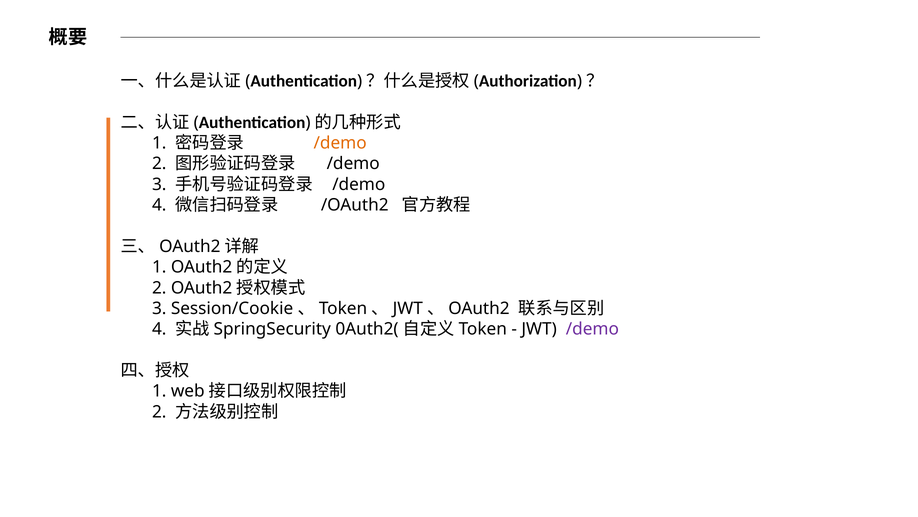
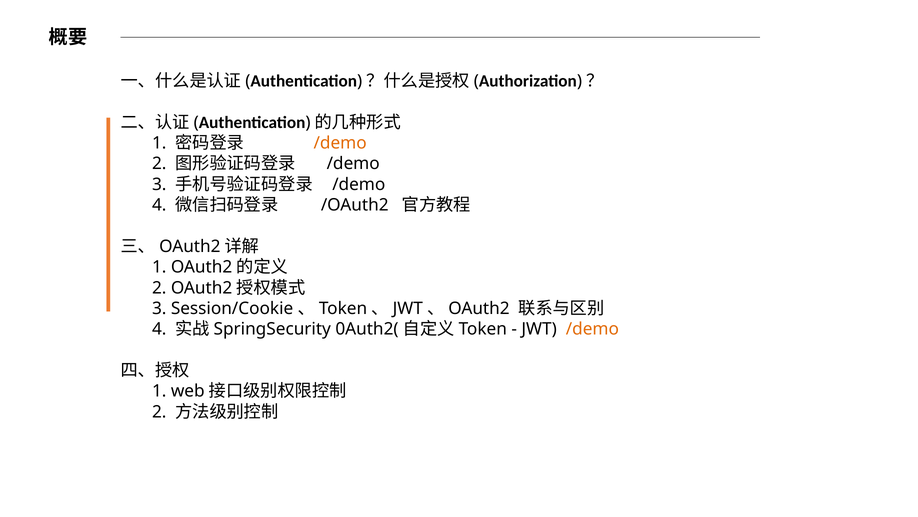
/demo colour: purple -> orange (592, 329)
